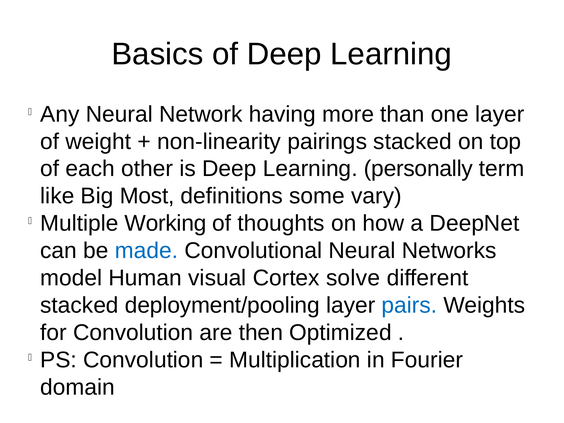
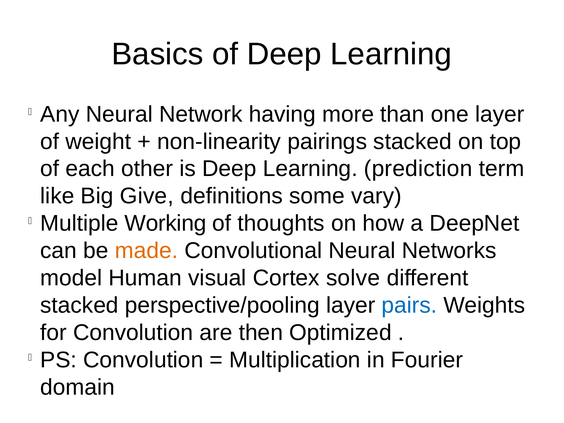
personally: personally -> prediction (418, 169)
Most: Most -> Give (147, 196)
made colour: blue -> orange (146, 251)
deployment/pooling: deployment/pooling -> perspective/pooling (222, 305)
